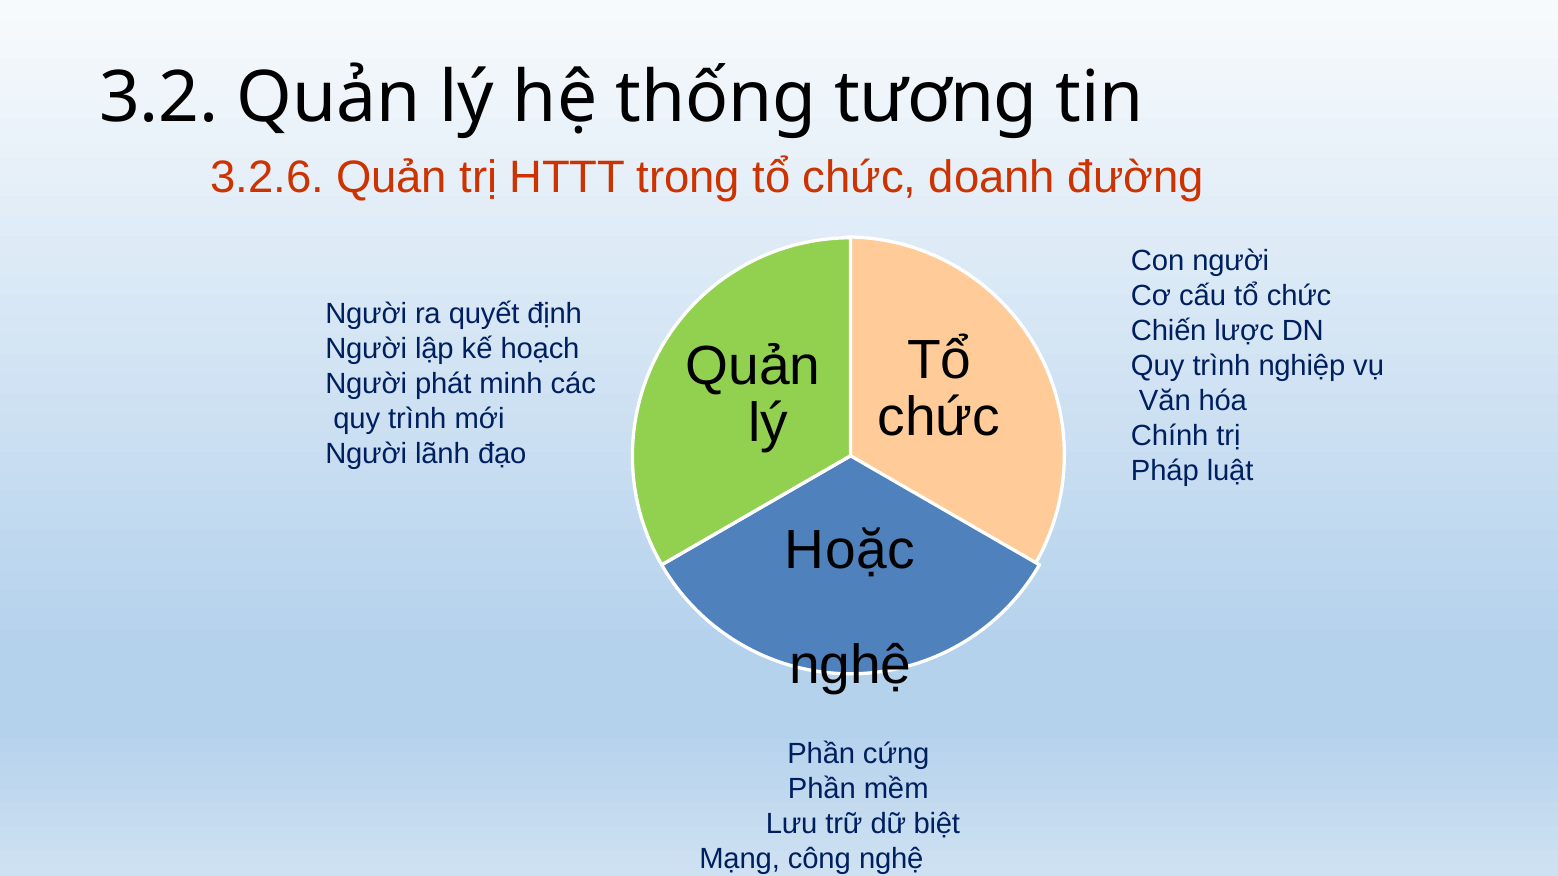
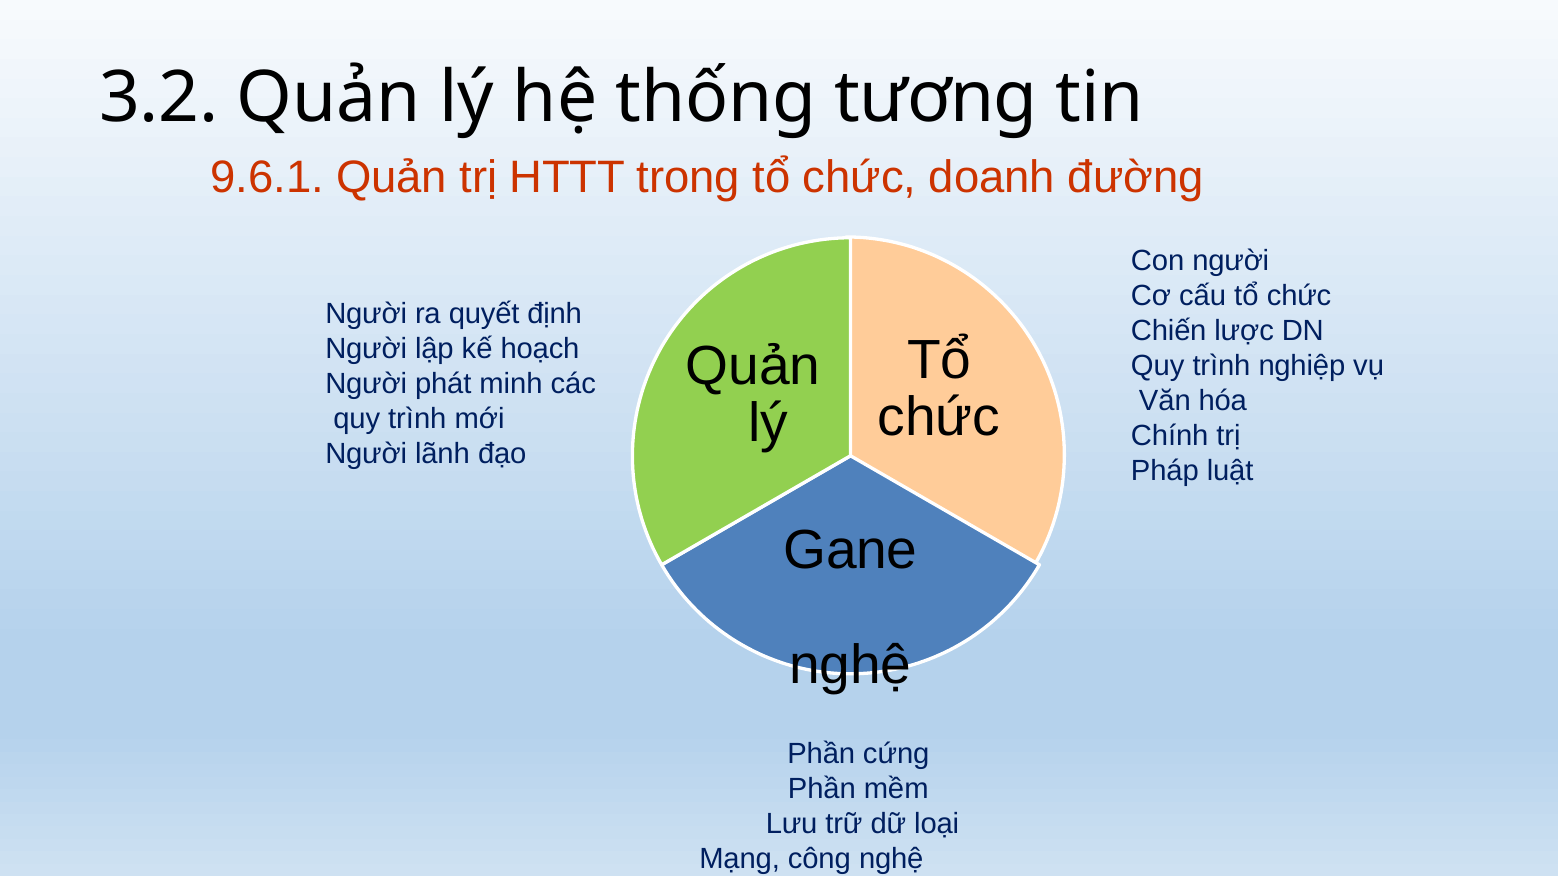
3.2.6: 3.2.6 -> 9.6.1 (267, 178)
Hoặc: Hoặc -> Gane (851, 551)
biệt: biệt -> loại (937, 824)
